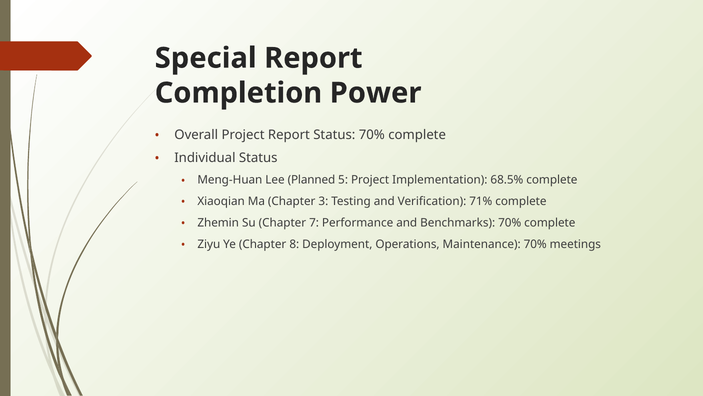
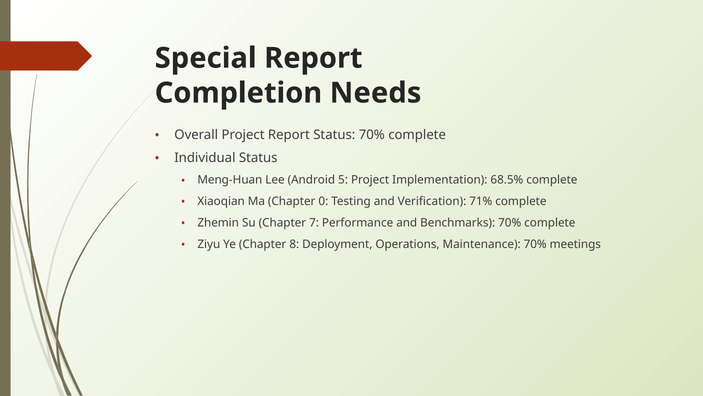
Power: Power -> Needs (376, 93)
Planned: Planned -> Android (311, 180)
3: 3 -> 0 (323, 201)
